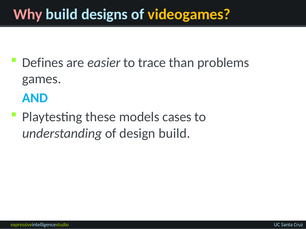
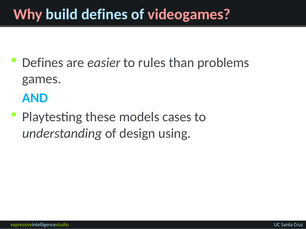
build designs: designs -> defines (104, 14)
videogames colour: yellow -> pink (189, 14)
trace: trace -> rules (152, 63)
design build: build -> using (175, 134)
